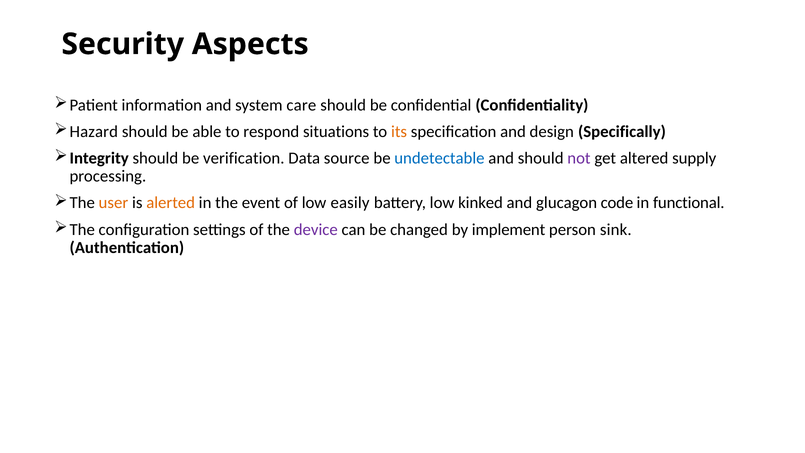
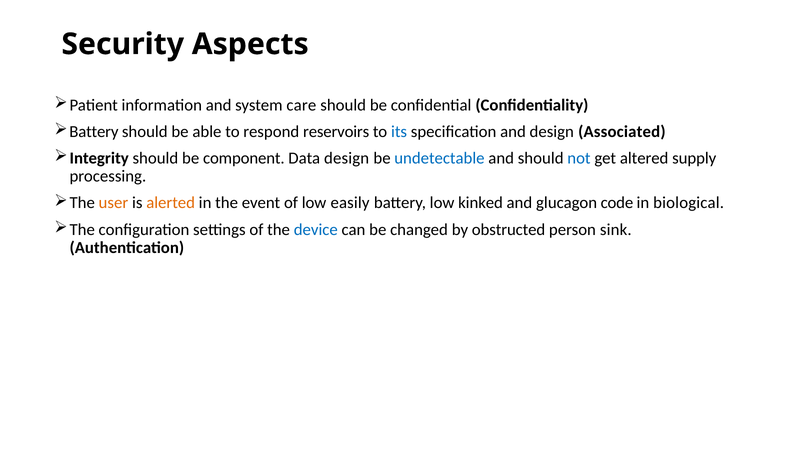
Hazard: Hazard -> Battery (94, 132)
situations: situations -> reservoirs (336, 132)
its colour: orange -> blue (399, 132)
Specifically: Specifically -> Associated (622, 132)
verification: verification -> component (244, 158)
Data source: source -> design (347, 158)
not colour: purple -> blue (579, 158)
functional: functional -> biological (689, 203)
device colour: purple -> blue (316, 229)
implement: implement -> obstructed (509, 229)
